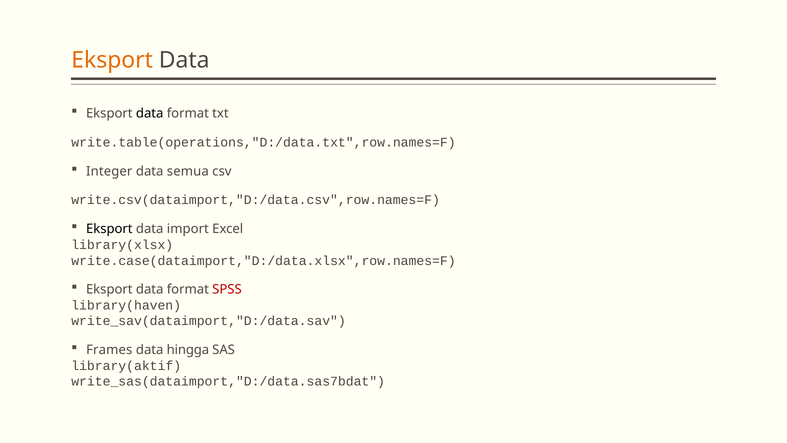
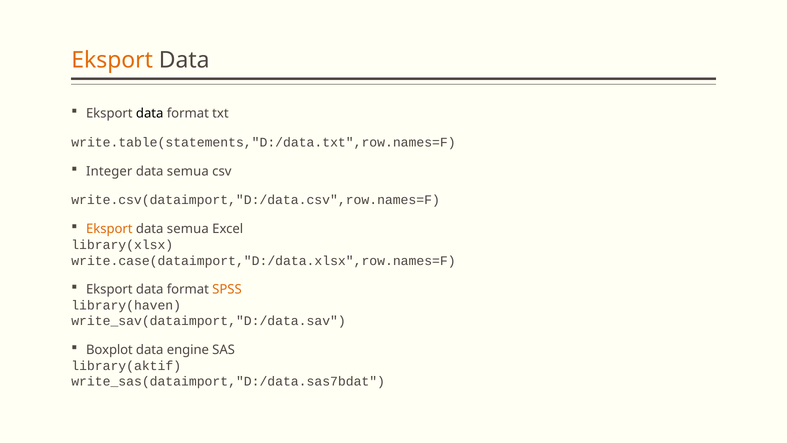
write.table(operations,"D:/data.txt",row.names=F: write.table(operations,"D:/data.txt",row.names=F -> write.table(statements,"D:/data.txt",row.names=F (263, 142)
Eksport colour: black -> orange (109, 229)
import: import -> semua (188, 229)
SPSS colour: red -> orange (227, 289)
Frames: Frames -> Boxplot (109, 350)
hingga: hingga -> engine (188, 350)
